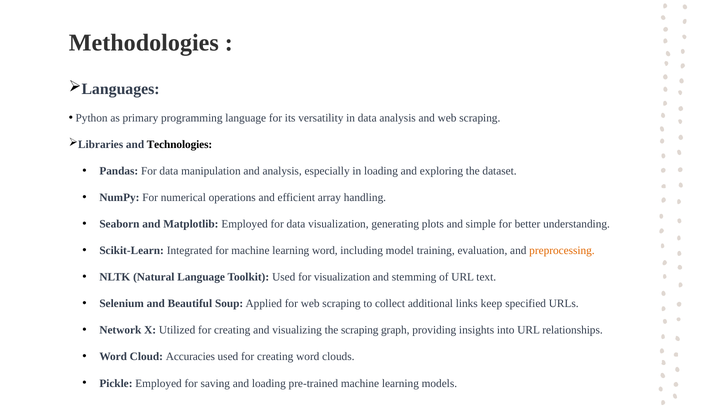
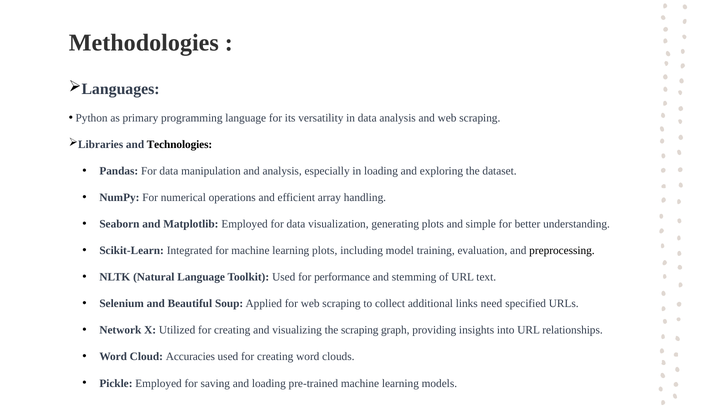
learning word: word -> plots (325, 250)
preprocessing colour: orange -> black (562, 250)
for visualization: visualization -> performance (342, 277)
keep: keep -> need (491, 303)
